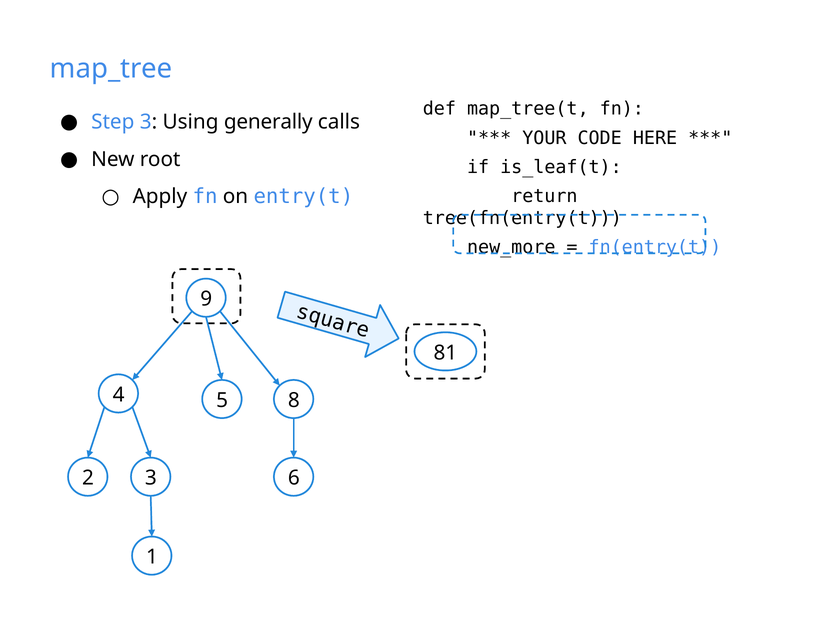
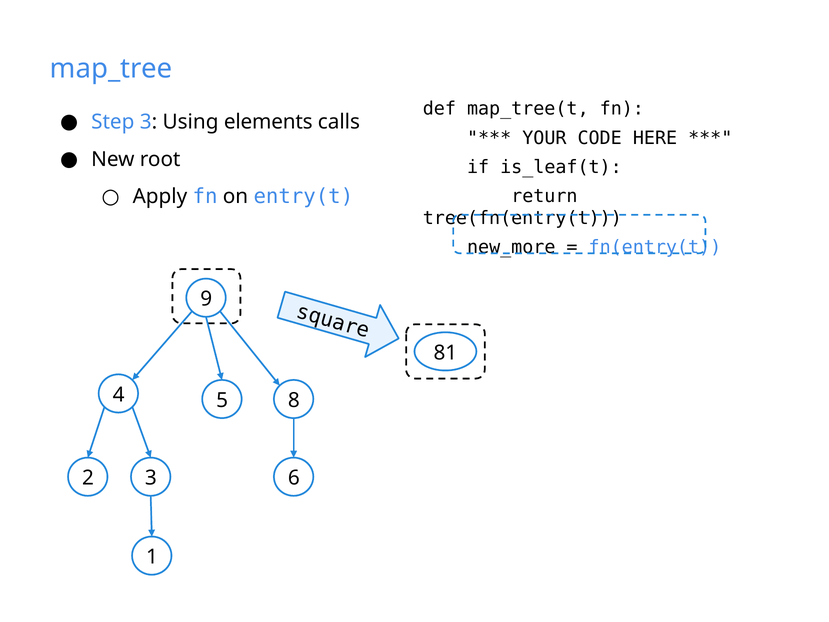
generally: generally -> elements (268, 122)
